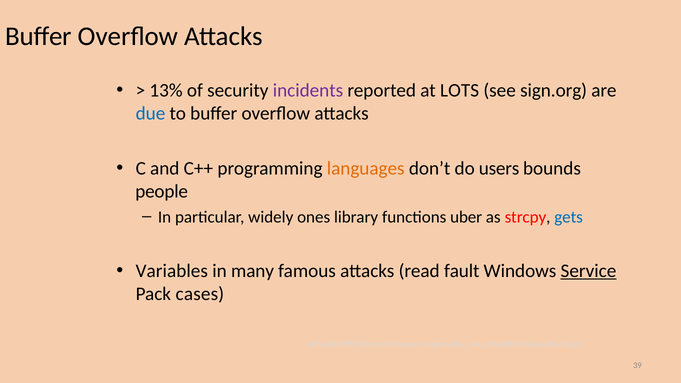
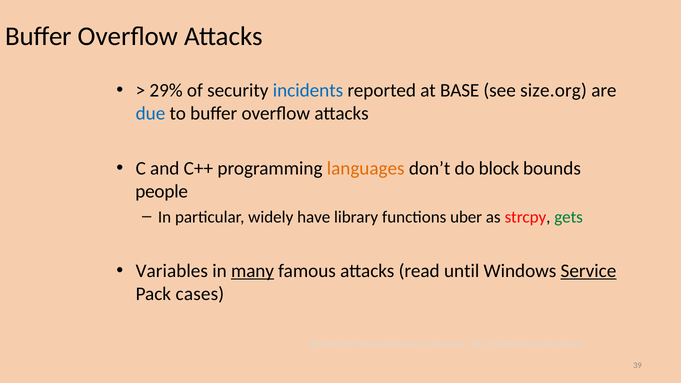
13%: 13% -> 29% (166, 90)
incidents colour: purple -> blue (308, 90)
LOTS: LOTS -> BASE (460, 90)
sign.org: sign.org -> size.org (553, 90)
users: users -> block (499, 168)
ones: ones -> have (314, 217)
gets colour: blue -> green (569, 217)
many underline: none -> present (253, 271)
fault: fault -> until (462, 271)
